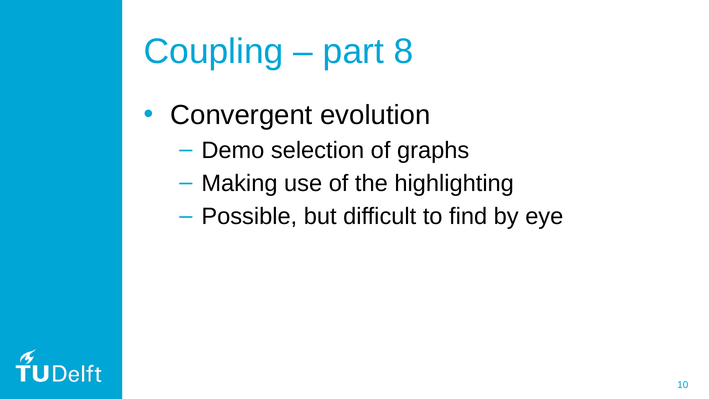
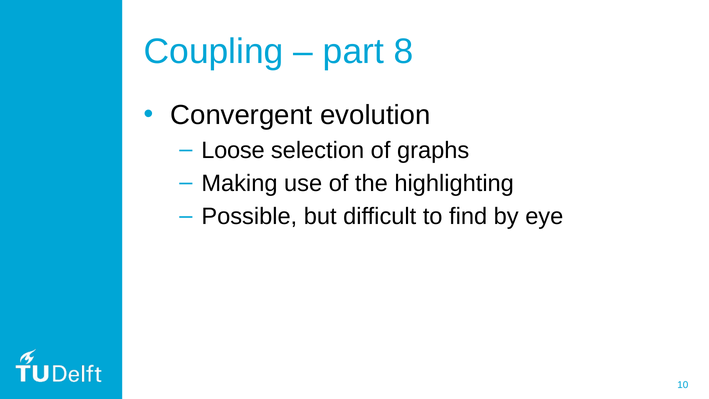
Demo: Demo -> Loose (233, 150)
